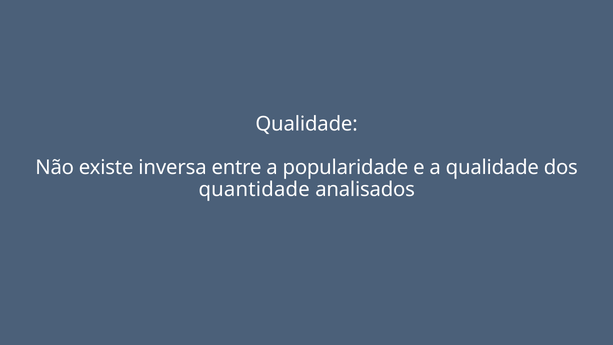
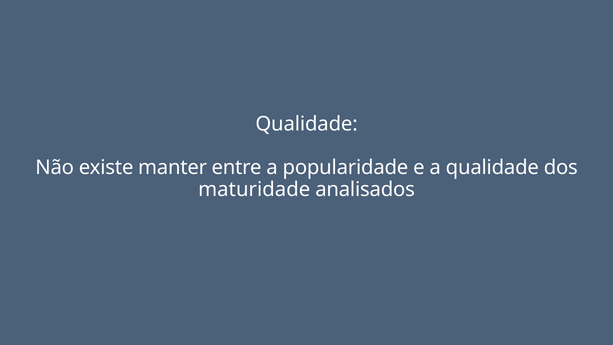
inversa: inversa -> manter (173, 168)
quantidade: quantidade -> maturidade (254, 190)
